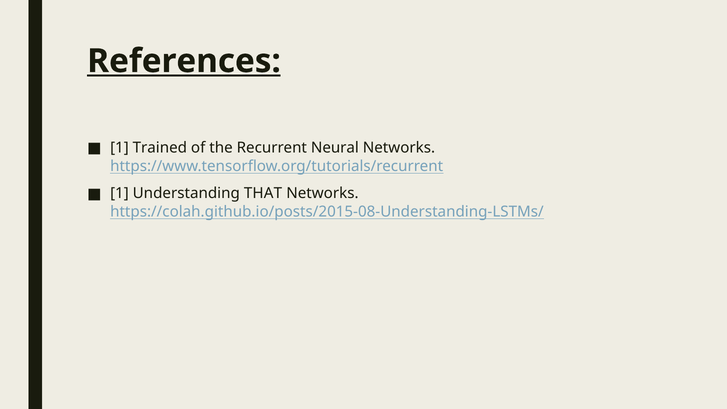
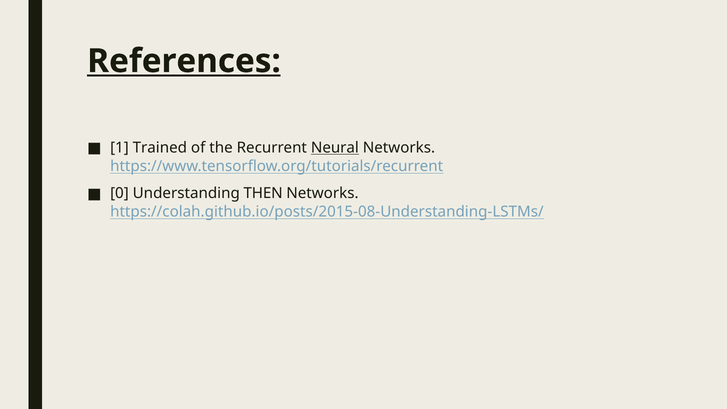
Neural underline: none -> present (335, 148)
1: 1 -> 0 (119, 193)
THAT: THAT -> THEN (263, 193)
